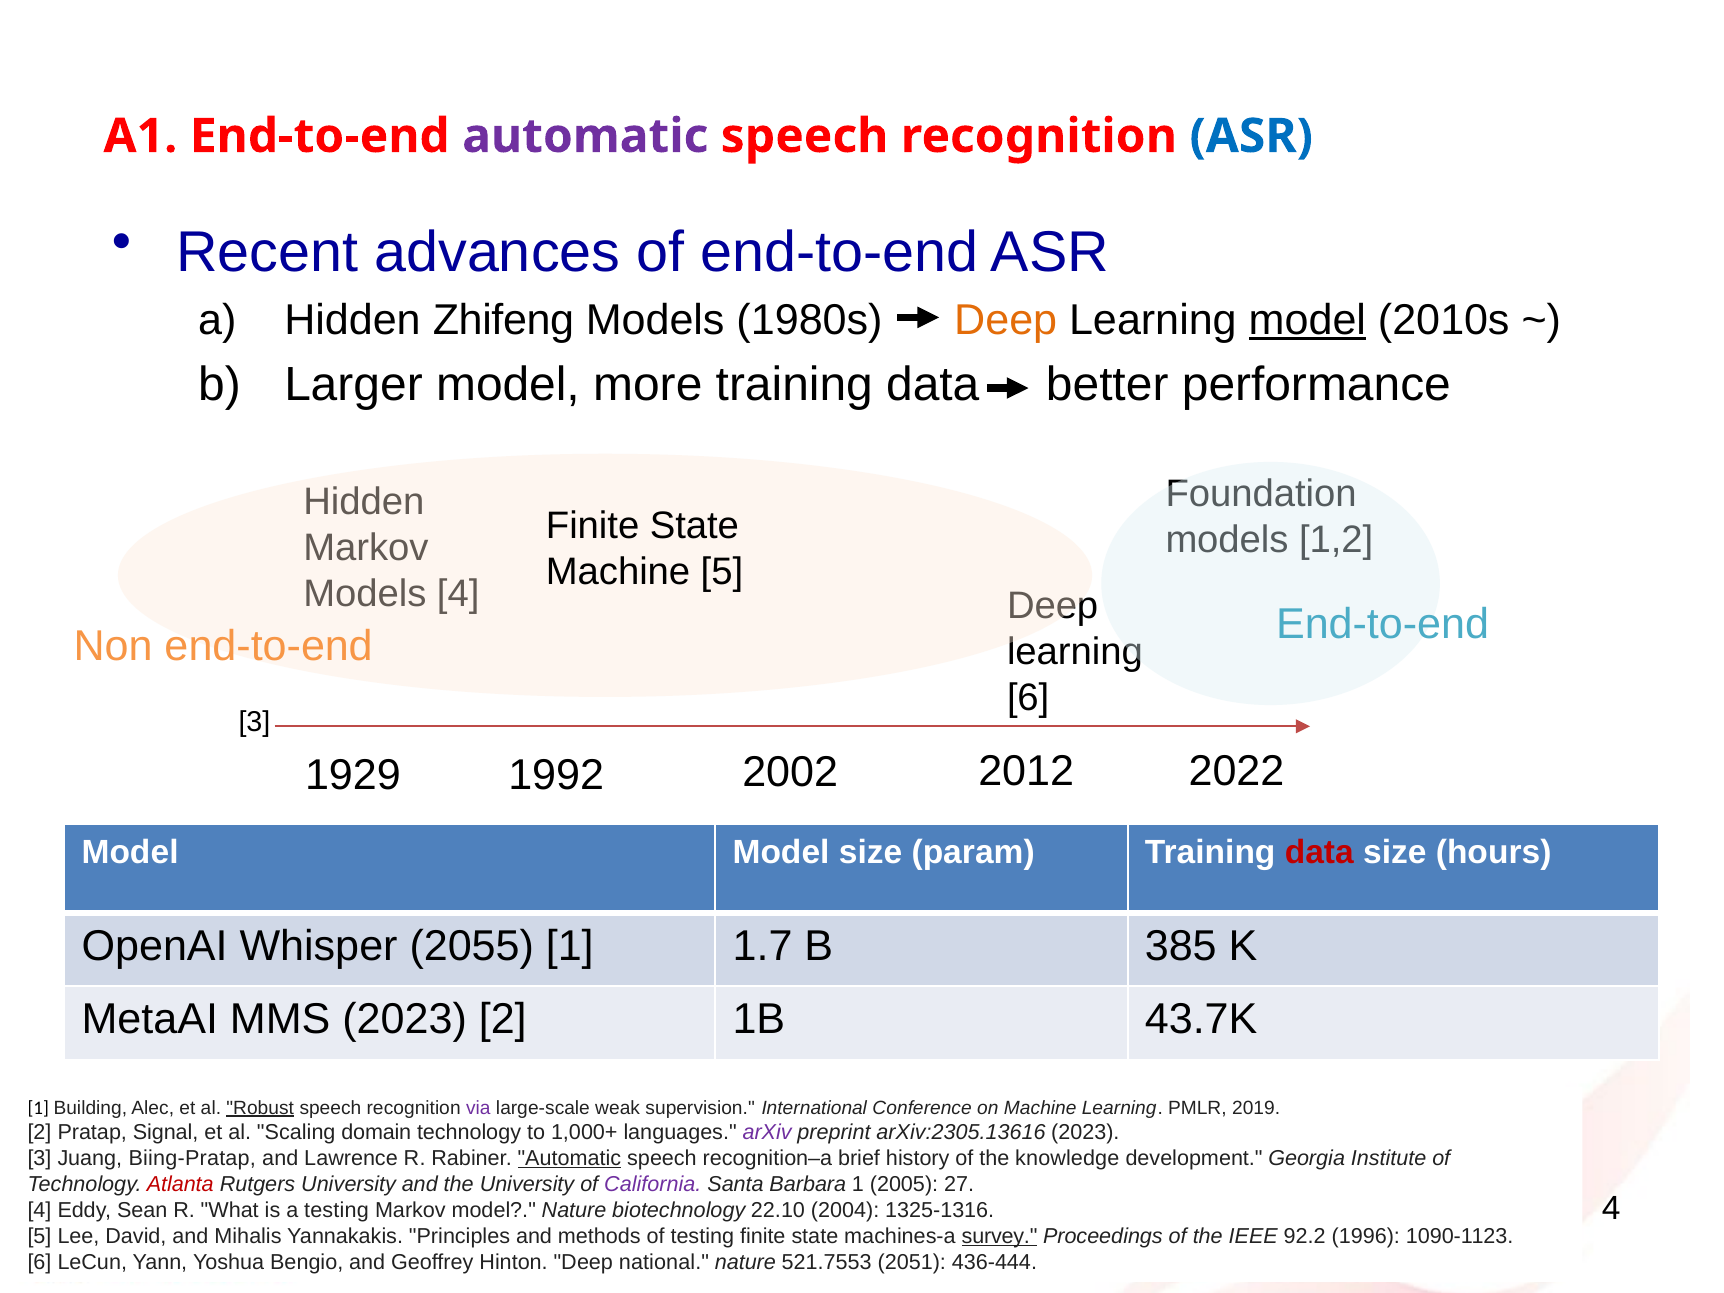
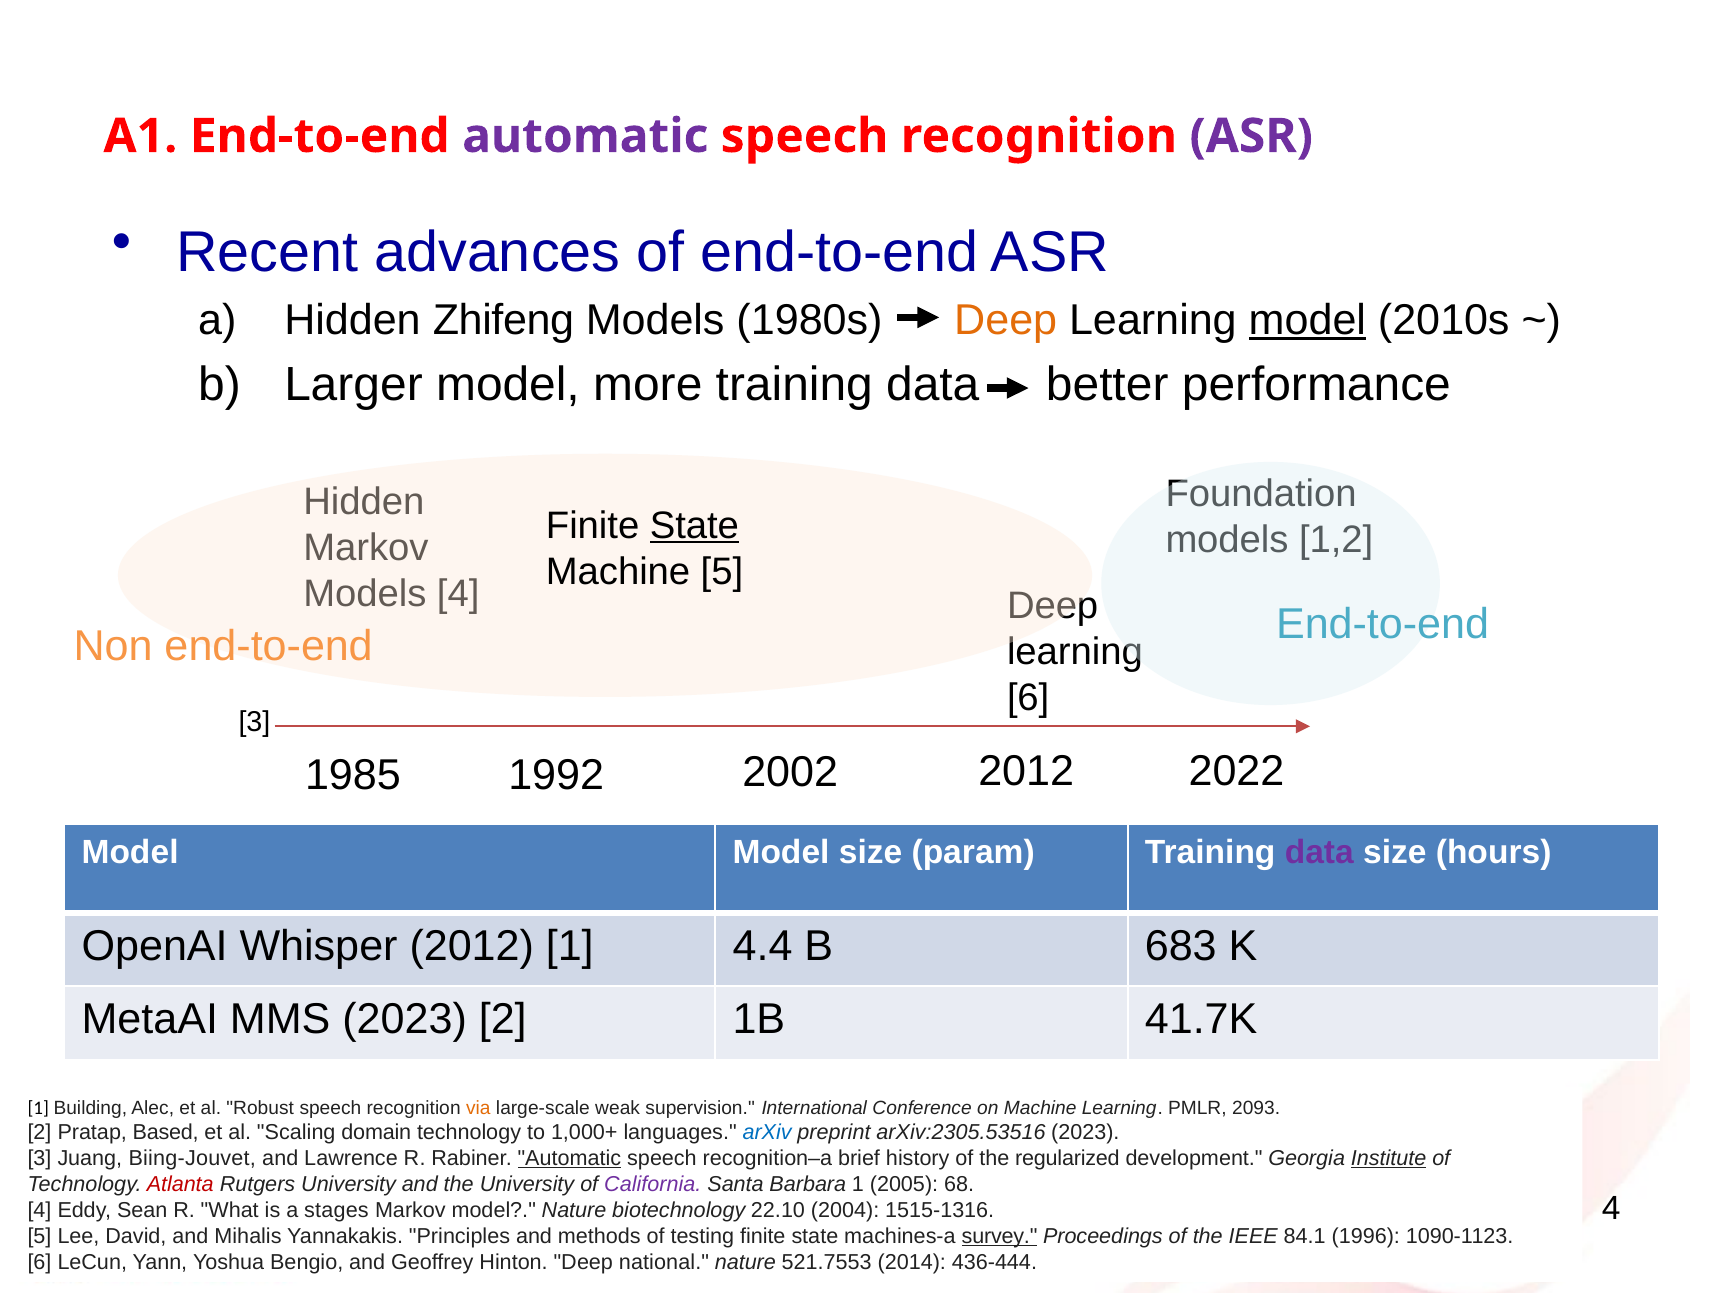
ASR colour: blue -> purple (1251, 136)
State underline: none -> present (694, 526)
1929: 1929 -> 1985 (353, 775)
data colour: red -> purple (1319, 852)
Whisper 2055: 2055 -> 2012 (472, 947)
1.7: 1.7 -> 4.4 (763, 947)
385: 385 -> 683 (1181, 947)
43.7K: 43.7K -> 41.7K (1201, 1019)
Robust underline: present -> none (260, 1108)
via colour: purple -> orange (478, 1108)
2019: 2019 -> 2093 (1256, 1108)
Signal: Signal -> Based (166, 1132)
arXiv colour: purple -> blue (767, 1132)
arXiv:2305.13616: arXiv:2305.13616 -> arXiv:2305.53516 (961, 1132)
Biing-Pratap: Biing-Pratap -> Biing-Jouvet (192, 1158)
knowledge: knowledge -> regularized (1067, 1158)
Institute underline: none -> present (1389, 1158)
27: 27 -> 68 (959, 1184)
a testing: testing -> stages (336, 1210)
1325-1316: 1325-1316 -> 1515-1316 (940, 1210)
92.2: 92.2 -> 84.1 (1305, 1236)
2051: 2051 -> 2014 (912, 1262)
